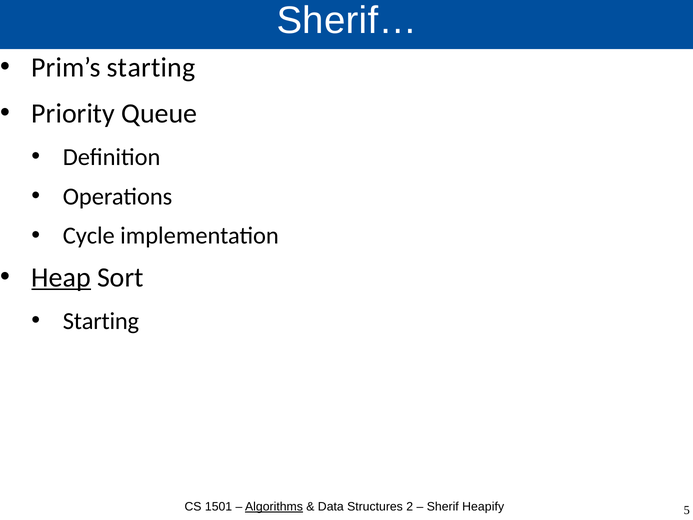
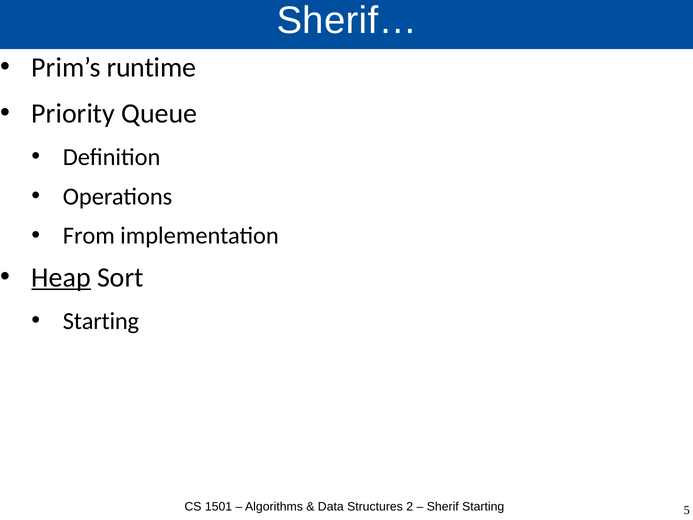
Prim’s starting: starting -> runtime (151, 68)
Cycle: Cycle -> From (89, 236)
Algorithms underline: present -> none (274, 507)
Sherif Heapify: Heapify -> Starting (483, 507)
